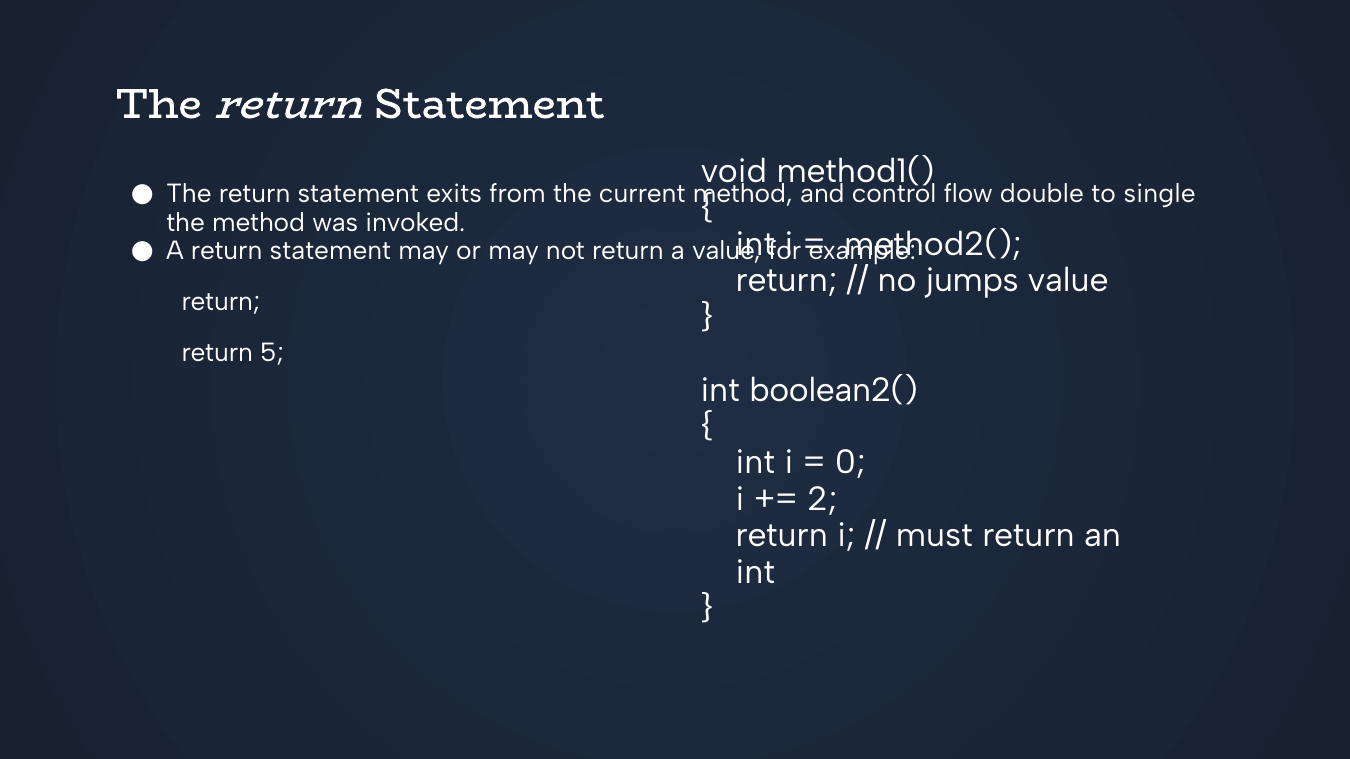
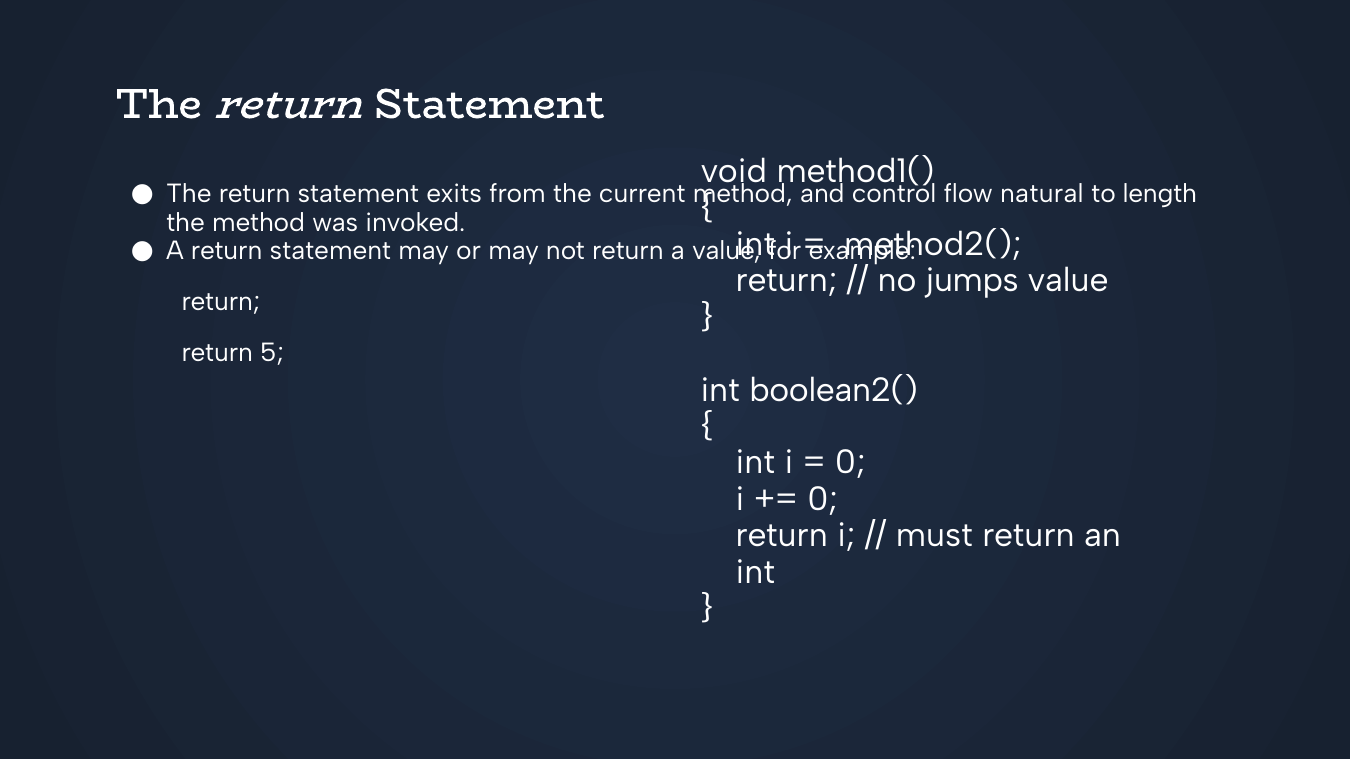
double: double -> natural (1042, 194)
single: single -> length (1160, 194)
2: 2 -> 0 (823, 499)
